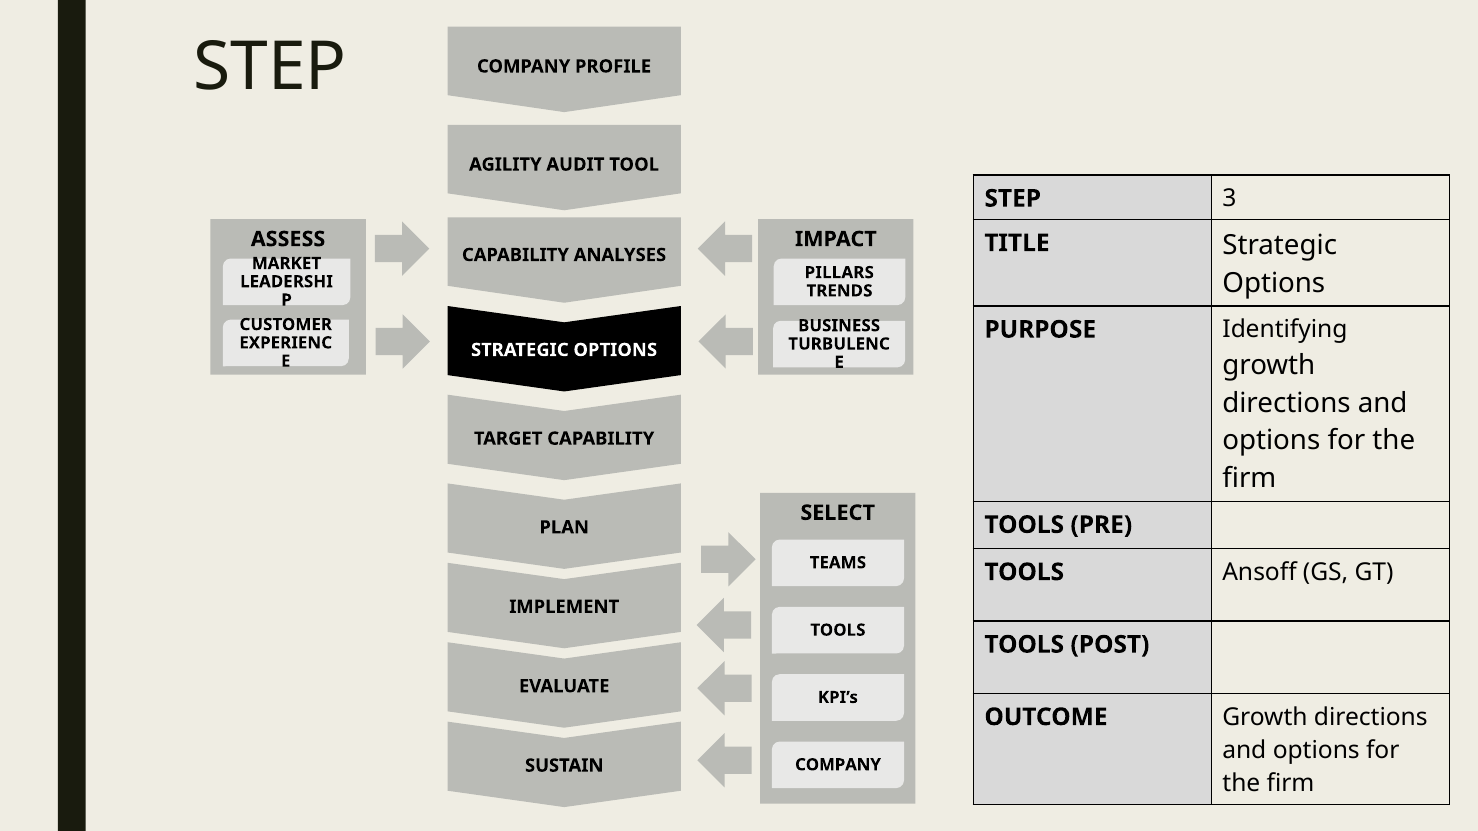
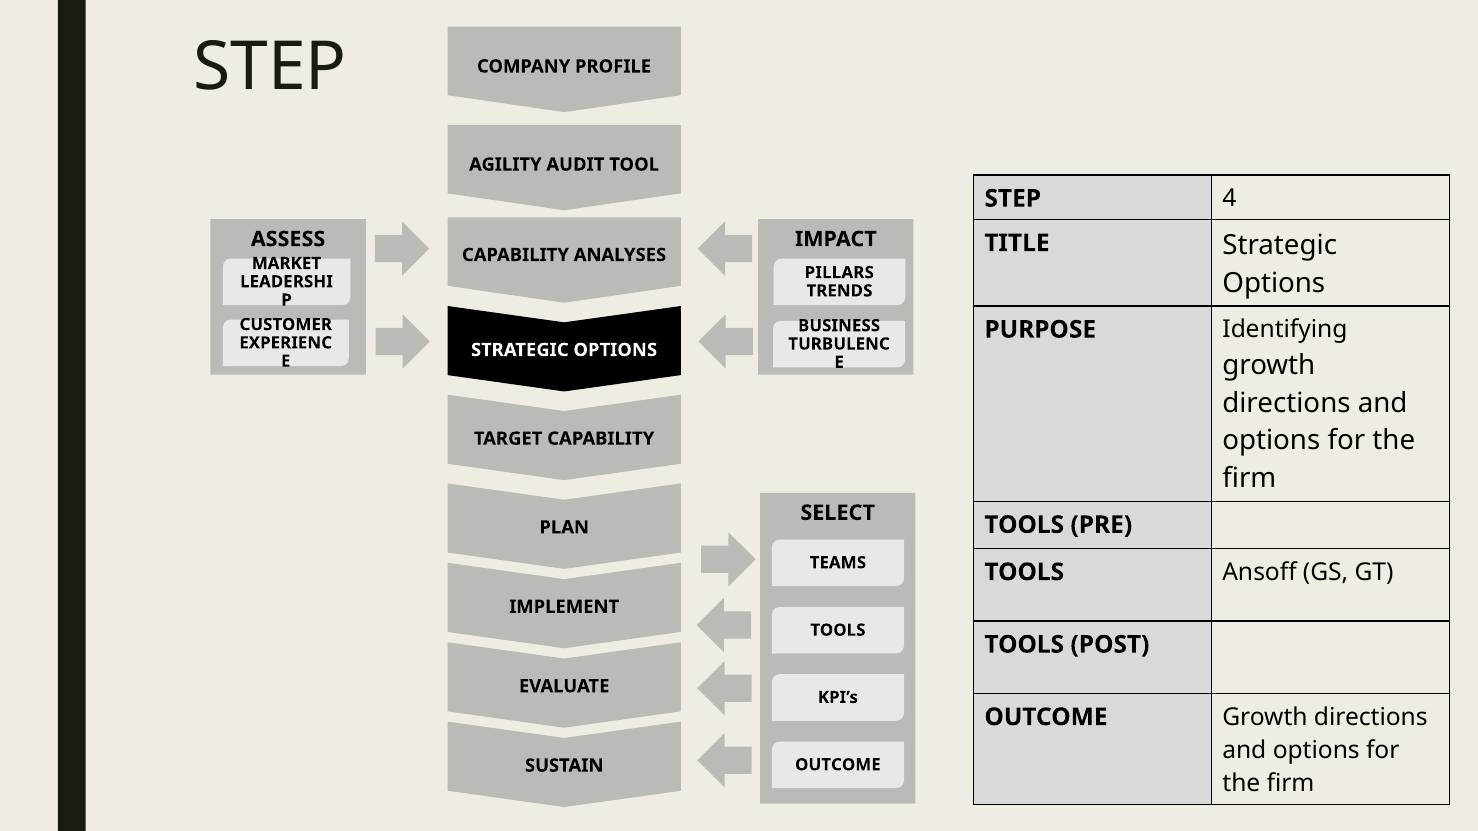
3: 3 -> 4 (1229, 199)
COMPANY: COMPANY -> OUTCOME (838, 765)
